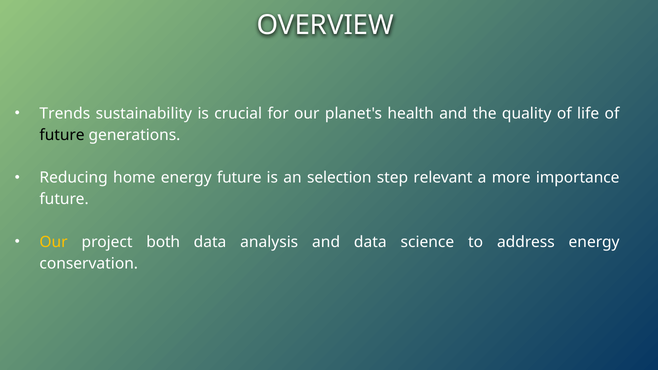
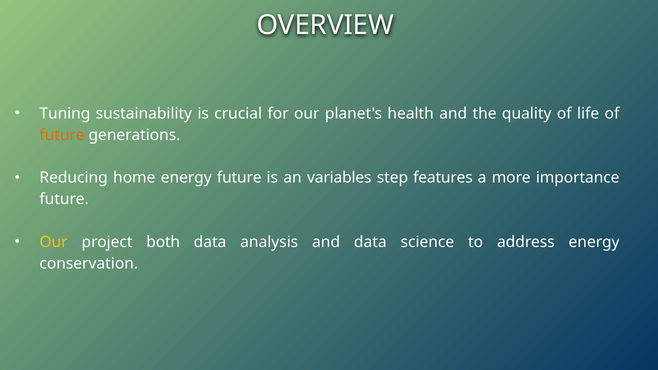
Trends: Trends -> Tuning (65, 114)
future colour: black -> orange (62, 135)
selection: selection -> variables (339, 178)
relevant: relevant -> features (443, 178)
